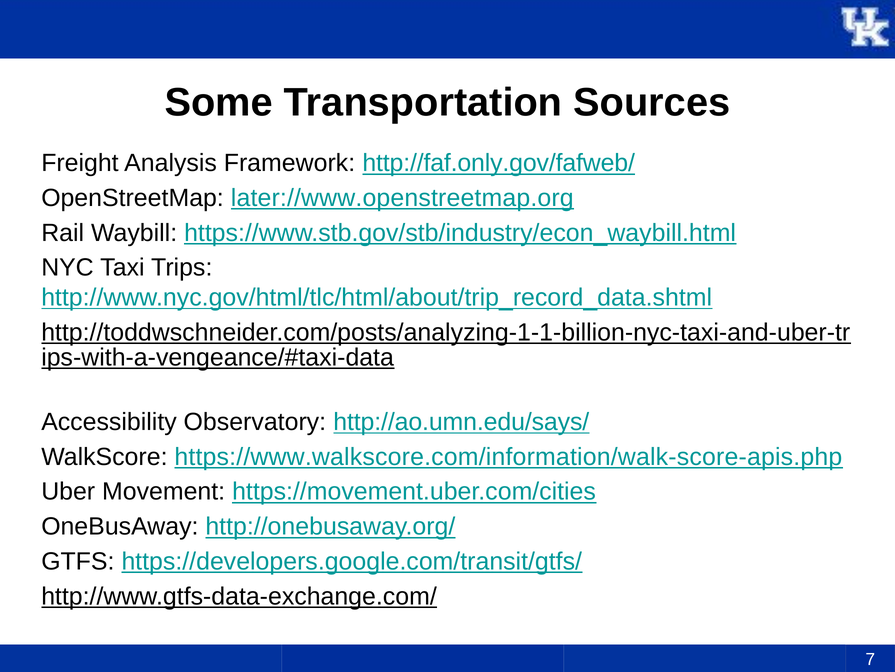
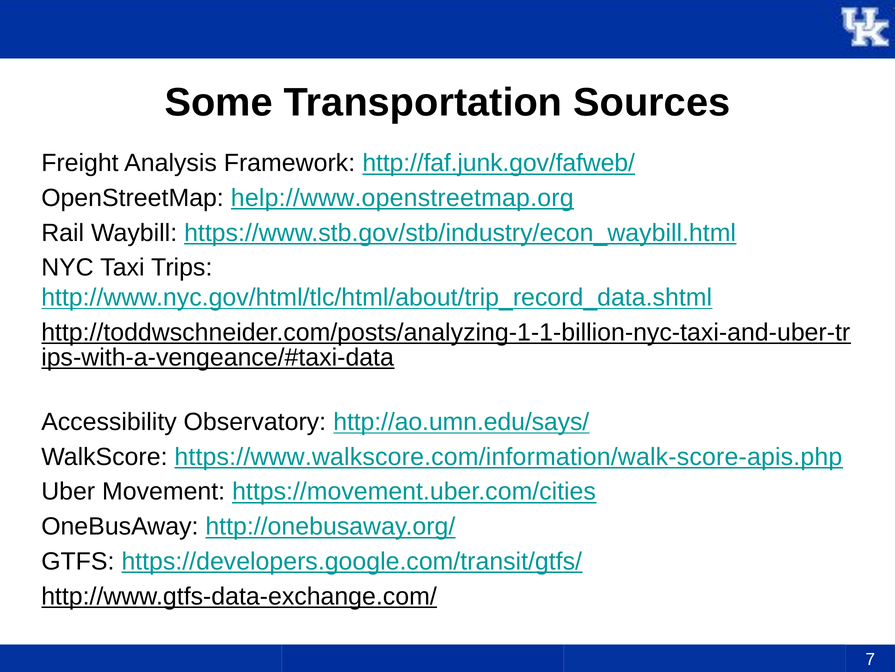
http://faf.only.gov/fafweb/: http://faf.only.gov/fafweb/ -> http://faf.junk.gov/fafweb/ (499, 163)
later://www.openstreetmap.org: later://www.openstreetmap.org -> help://www.openstreetmap.org (402, 198)
